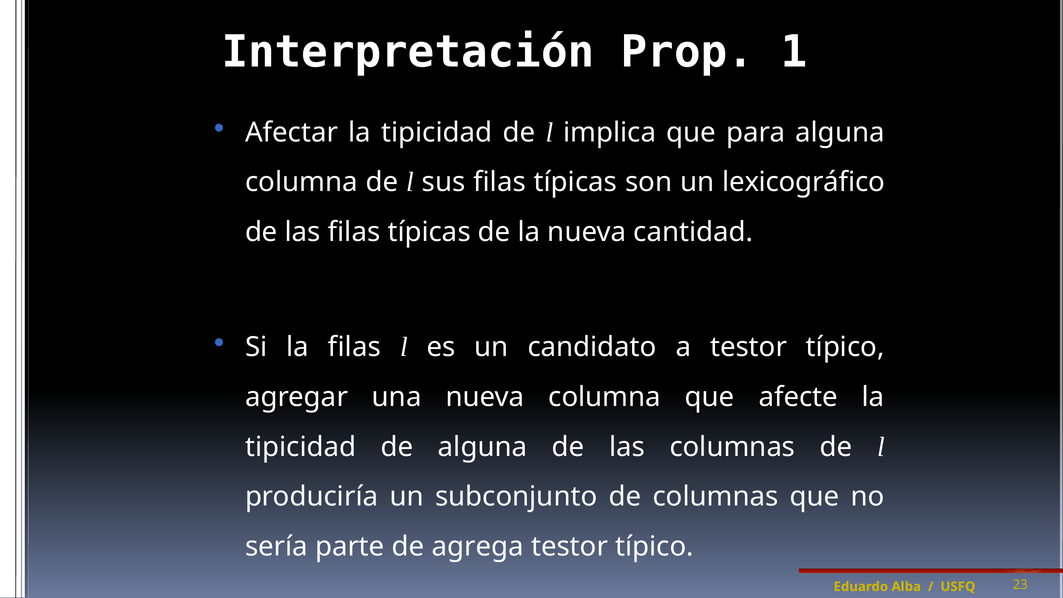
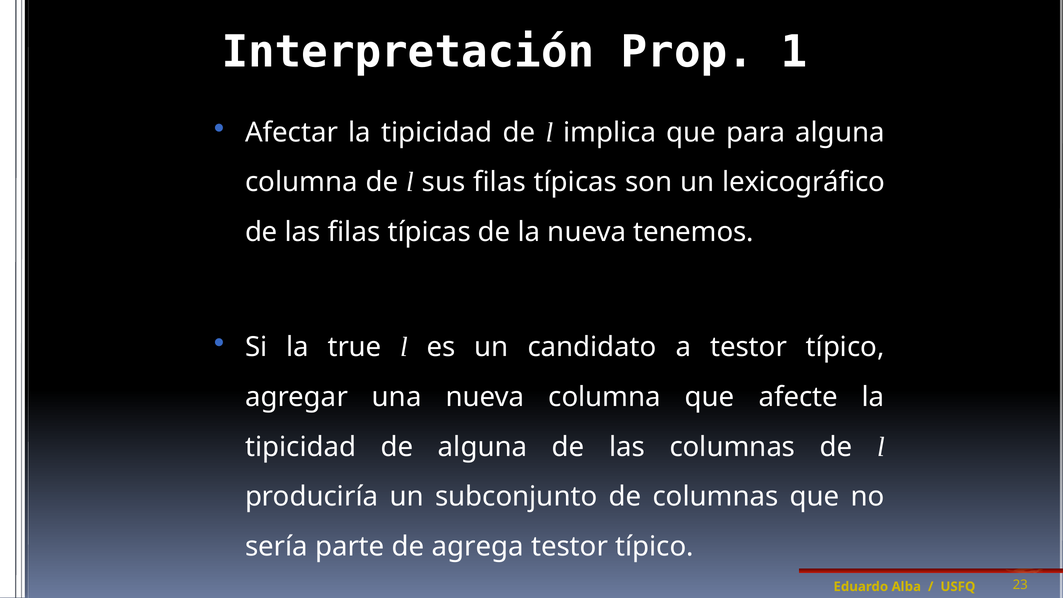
cantidad: cantidad -> tenemos (693, 232)
la filas: filas -> true (355, 347)
